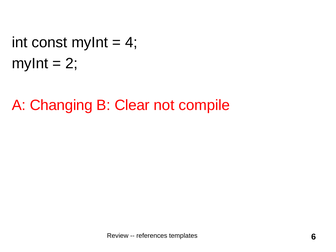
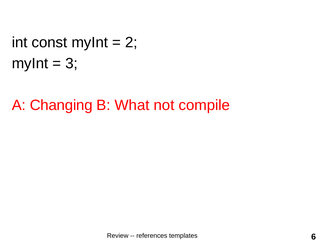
4: 4 -> 2 (131, 42)
2: 2 -> 3 (72, 63)
Clear: Clear -> What (132, 105)
